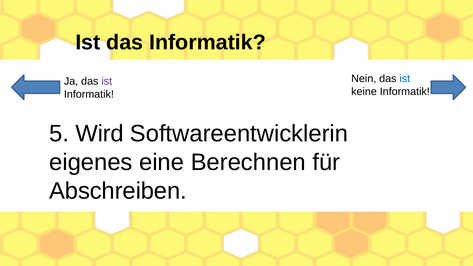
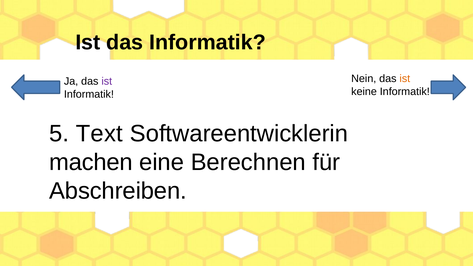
ist colour: blue -> orange (405, 79)
Wird: Wird -> Text (99, 134)
eigenes: eigenes -> machen (91, 162)
